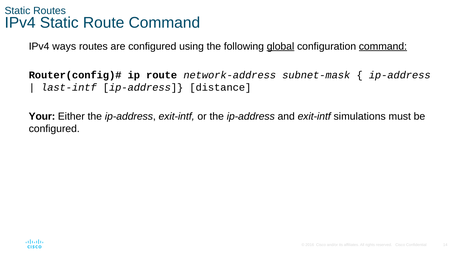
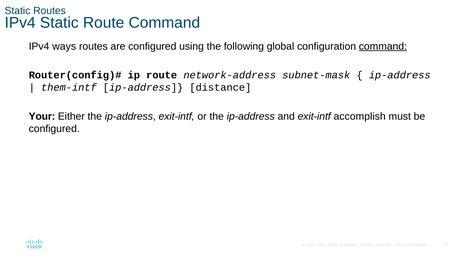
global underline: present -> none (280, 46)
last-intf: last-intf -> them-intf (69, 88)
simulations: simulations -> accomplish (360, 117)
